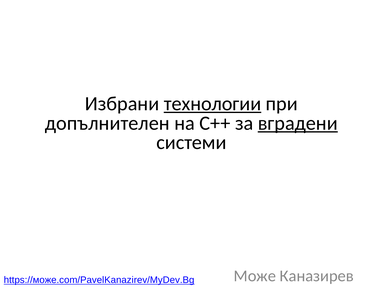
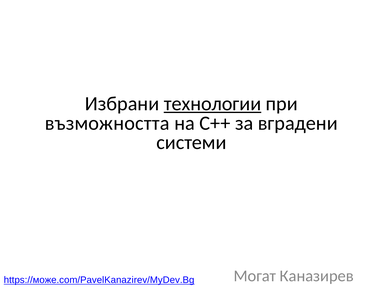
допълнителен: допълнителен -> възможността (107, 123)
вградени underline: present -> none (298, 123)
Може: Може -> Могат (255, 276)
